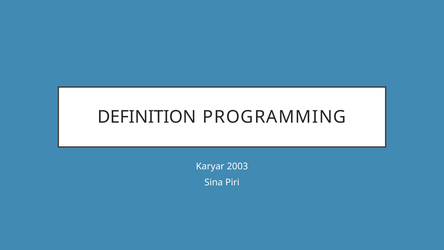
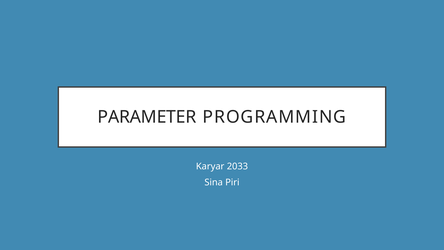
DEFINITION: DEFINITION -> PARAMETER (147, 117)
2003: 2003 -> 2033 (237, 166)
